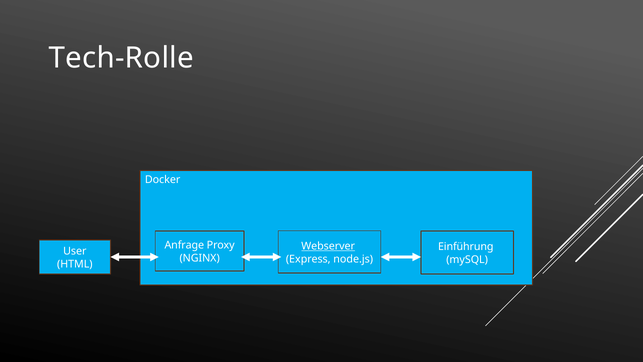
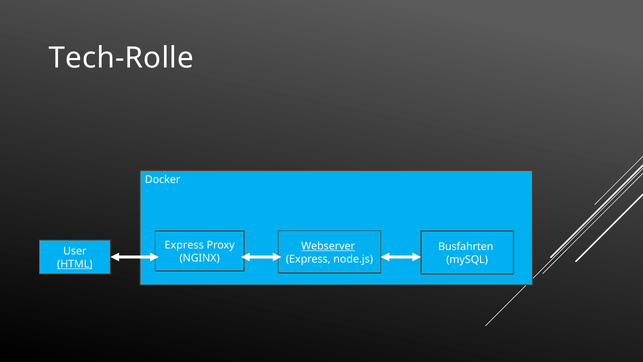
Anfrage: Anfrage -> Express (184, 245)
Einführung: Einführung -> Busfahrten (466, 247)
HTML underline: none -> present (75, 264)
